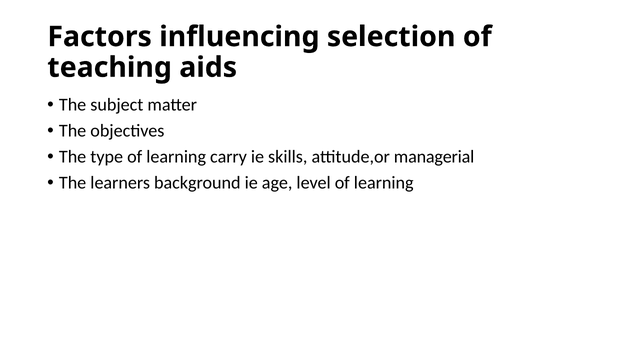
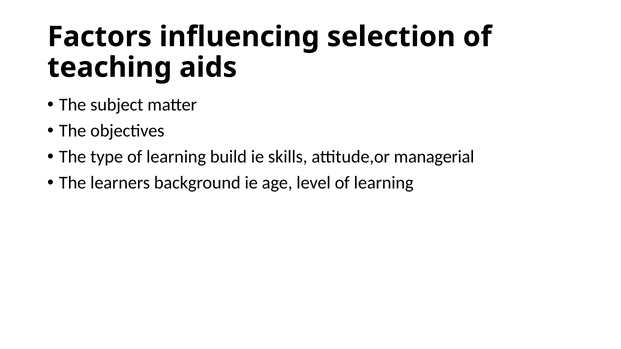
carry: carry -> build (228, 157)
